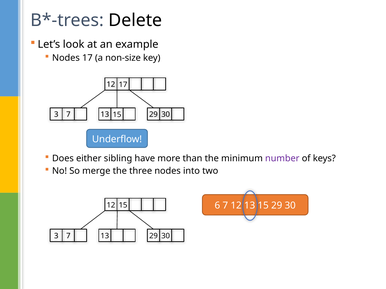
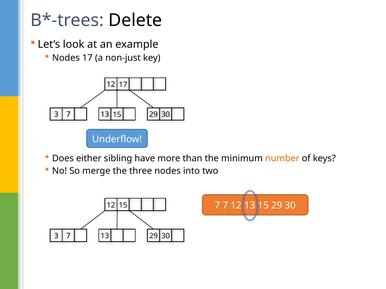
non-size: non-size -> non-just (123, 58)
number colour: purple -> orange (282, 159)
15 6: 6 -> 7 (217, 206)
